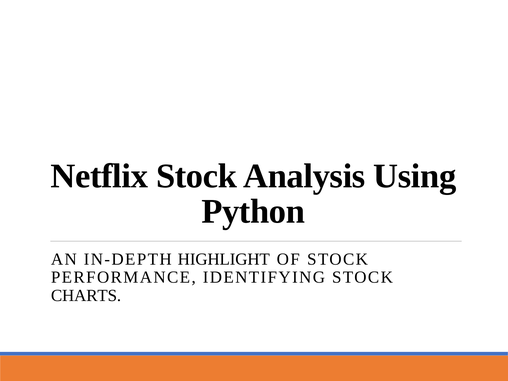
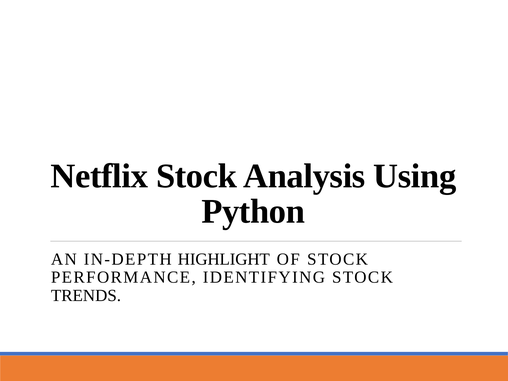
CHARTS: CHARTS -> TRENDS (86, 296)
